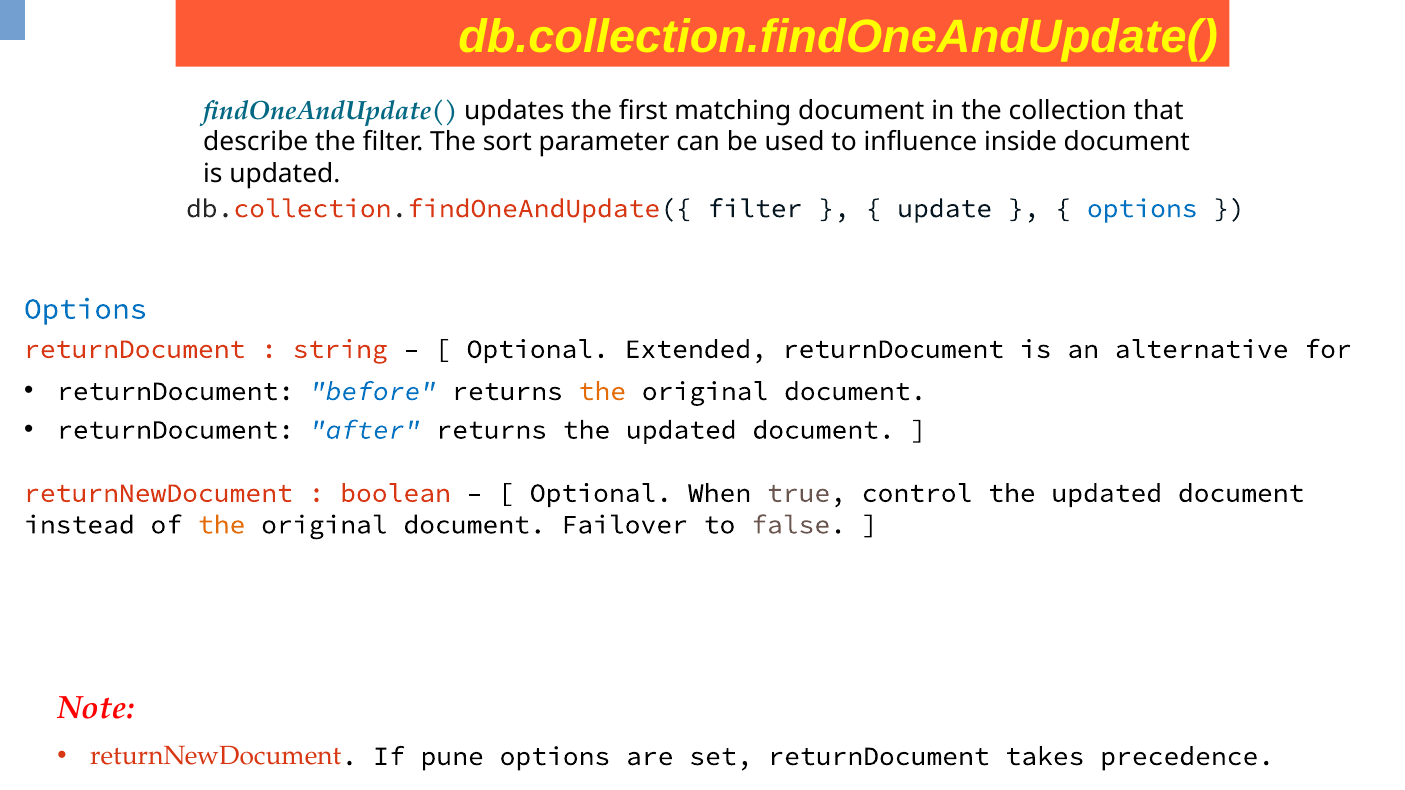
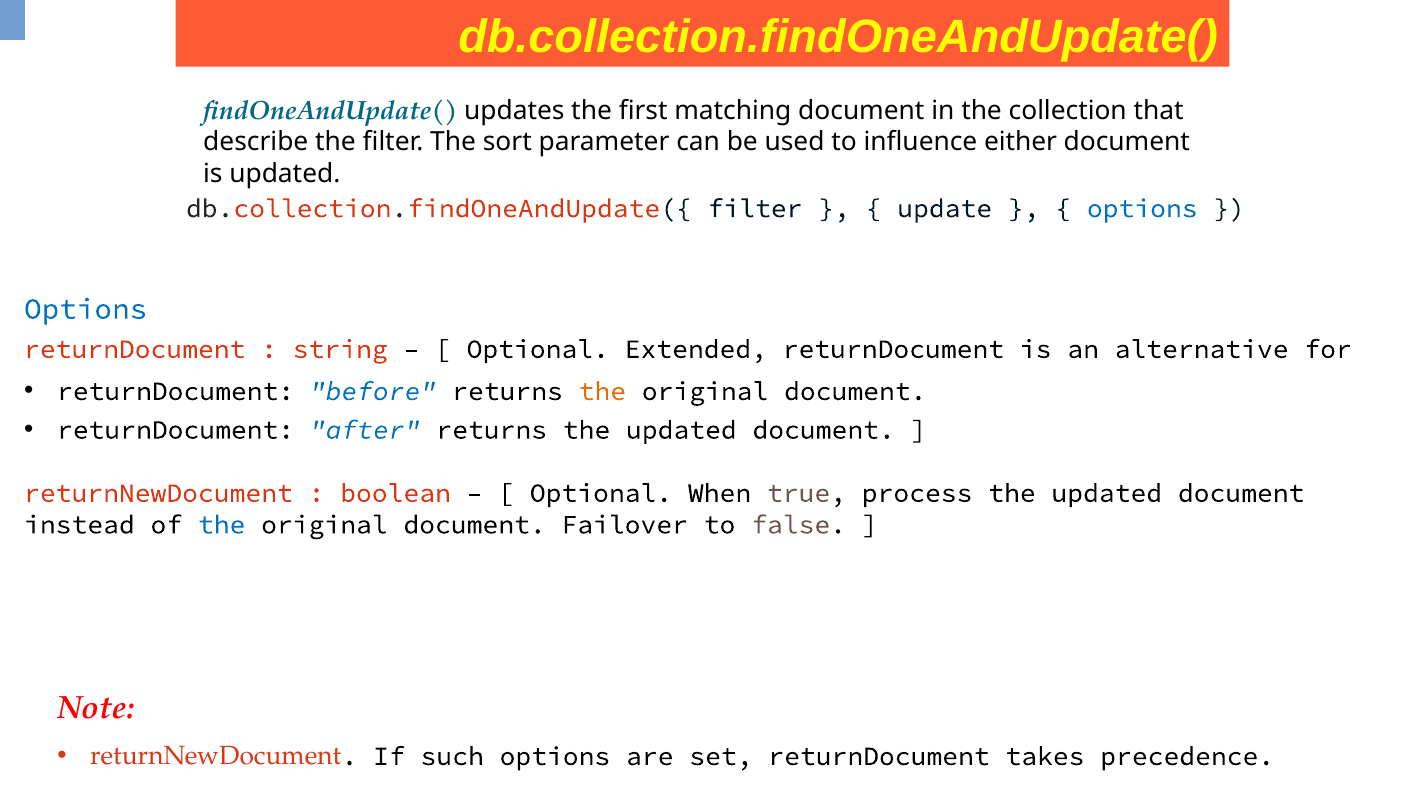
inside: inside -> either (1021, 142)
control: control -> process (917, 493)
the colour: orange -> blue (222, 525)
pune: pune -> such (452, 757)
